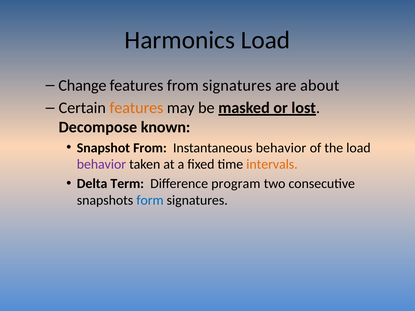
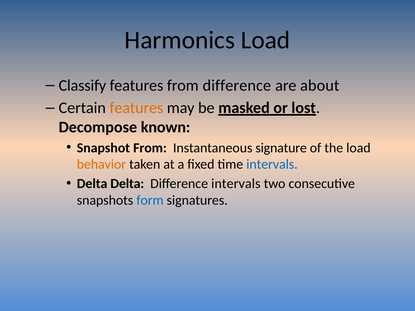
Change: Change -> Classify (82, 85)
from signatures: signatures -> difference (237, 85)
Instantaneous behavior: behavior -> signature (281, 148)
behavior colour: purple -> orange (101, 165)
intervals colour: orange -> blue (272, 165)
Delta Term: Term -> Delta (127, 184)
Difference program: program -> intervals (236, 184)
